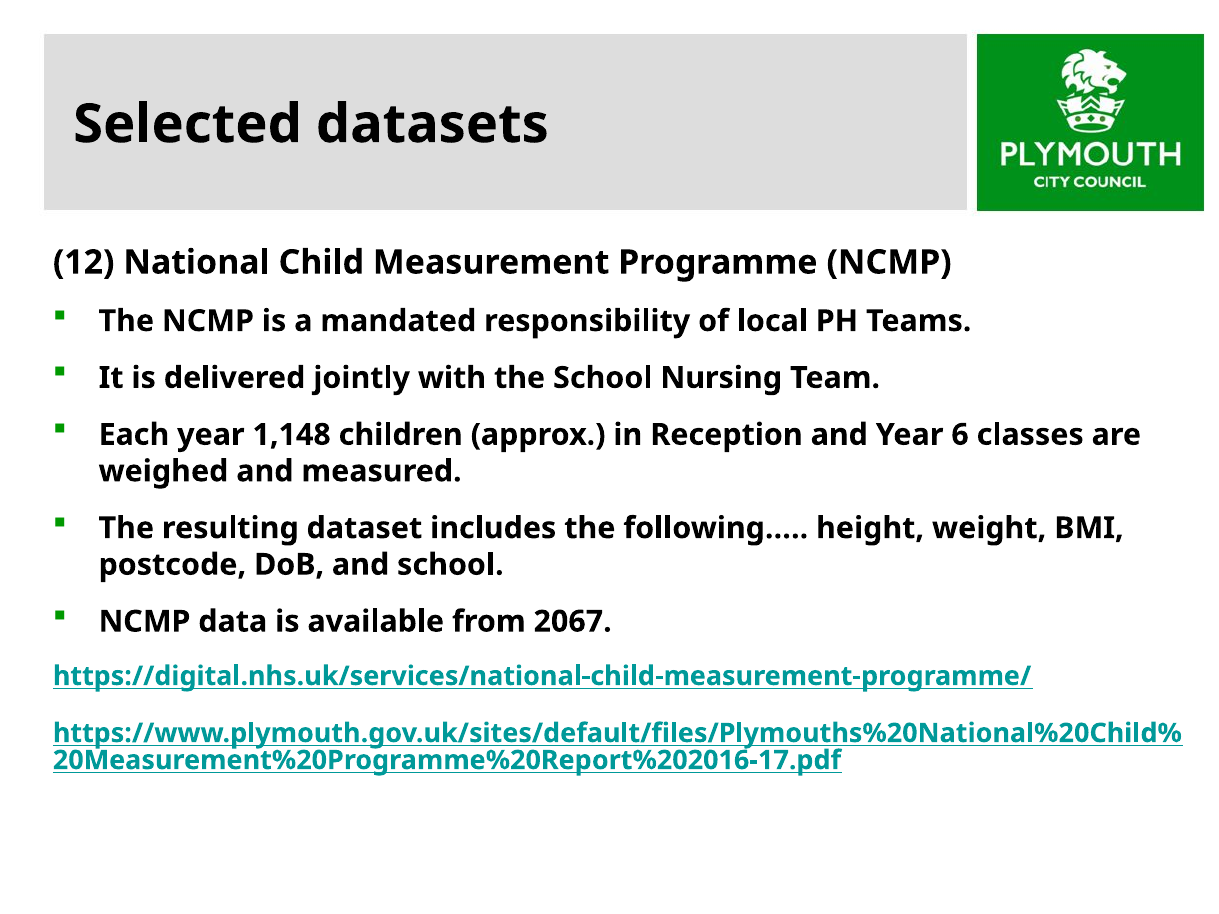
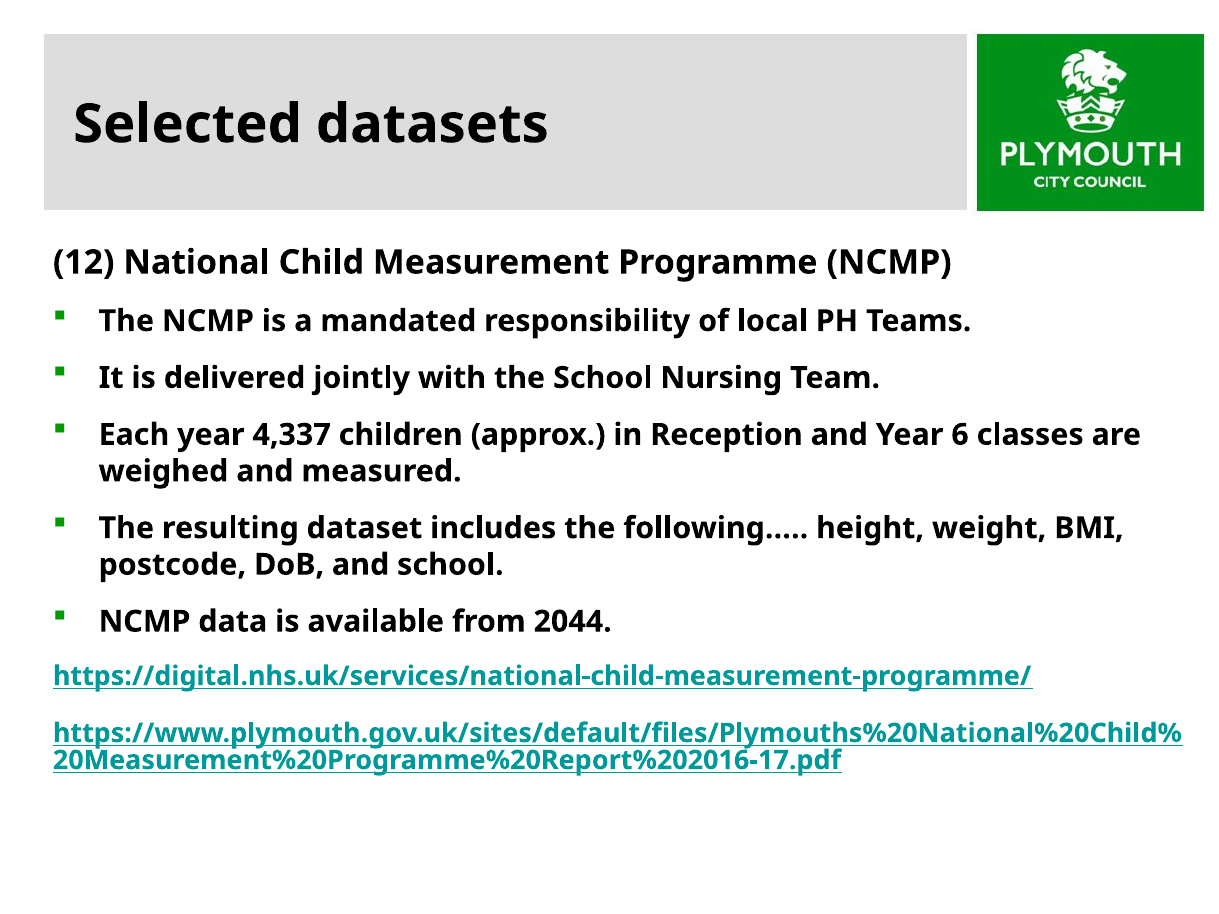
1,148: 1,148 -> 4,337 (292, 435)
2067: 2067 -> 2044 (573, 622)
